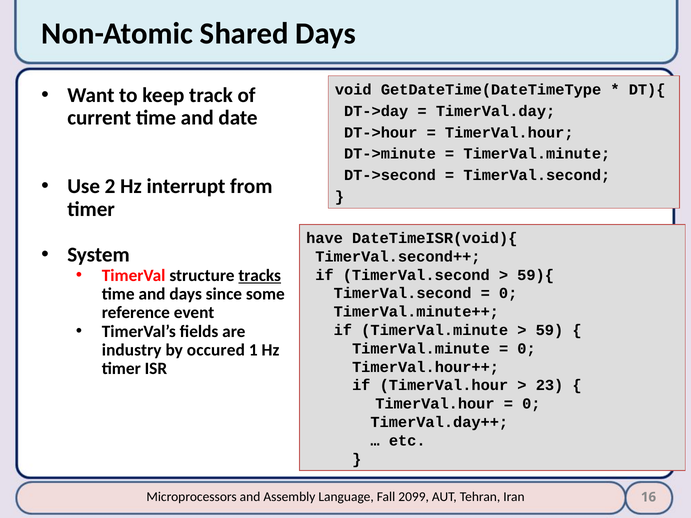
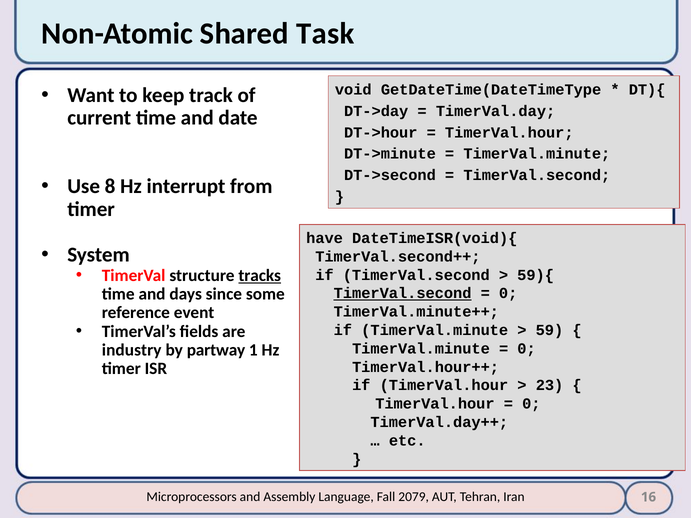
Shared Days: Days -> Task (325, 34)
2: 2 -> 8 (110, 186)
TimerVal.second underline: none -> present (403, 294)
occured: occured -> partway (216, 350)
2099: 2099 -> 2079 (414, 497)
